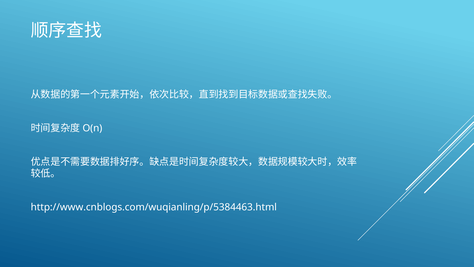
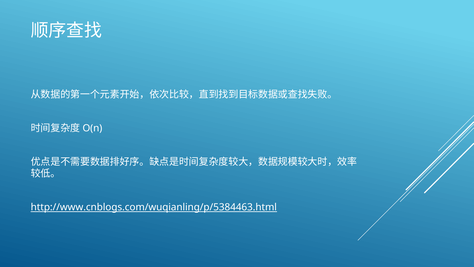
http://www.cnblogs.com/wuqianling/p/5384463.html underline: none -> present (154, 207)
